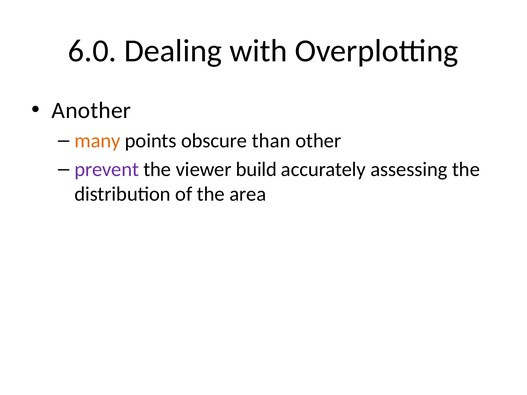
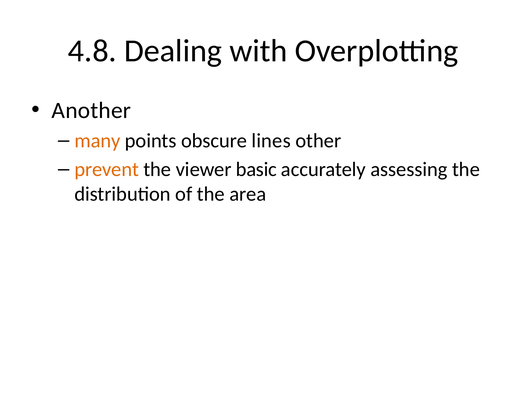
6.0: 6.0 -> 4.8 (92, 51)
than: than -> lines (271, 141)
prevent colour: purple -> orange (107, 170)
build: build -> basic (256, 170)
